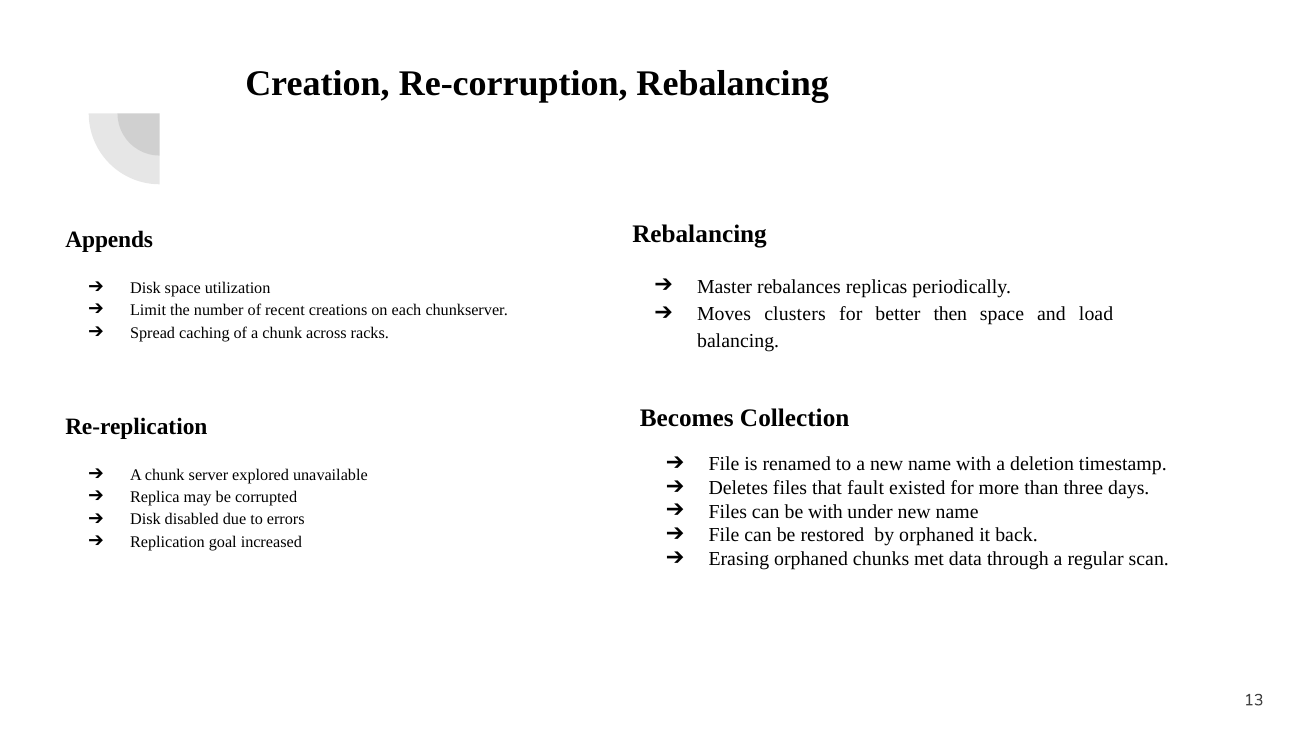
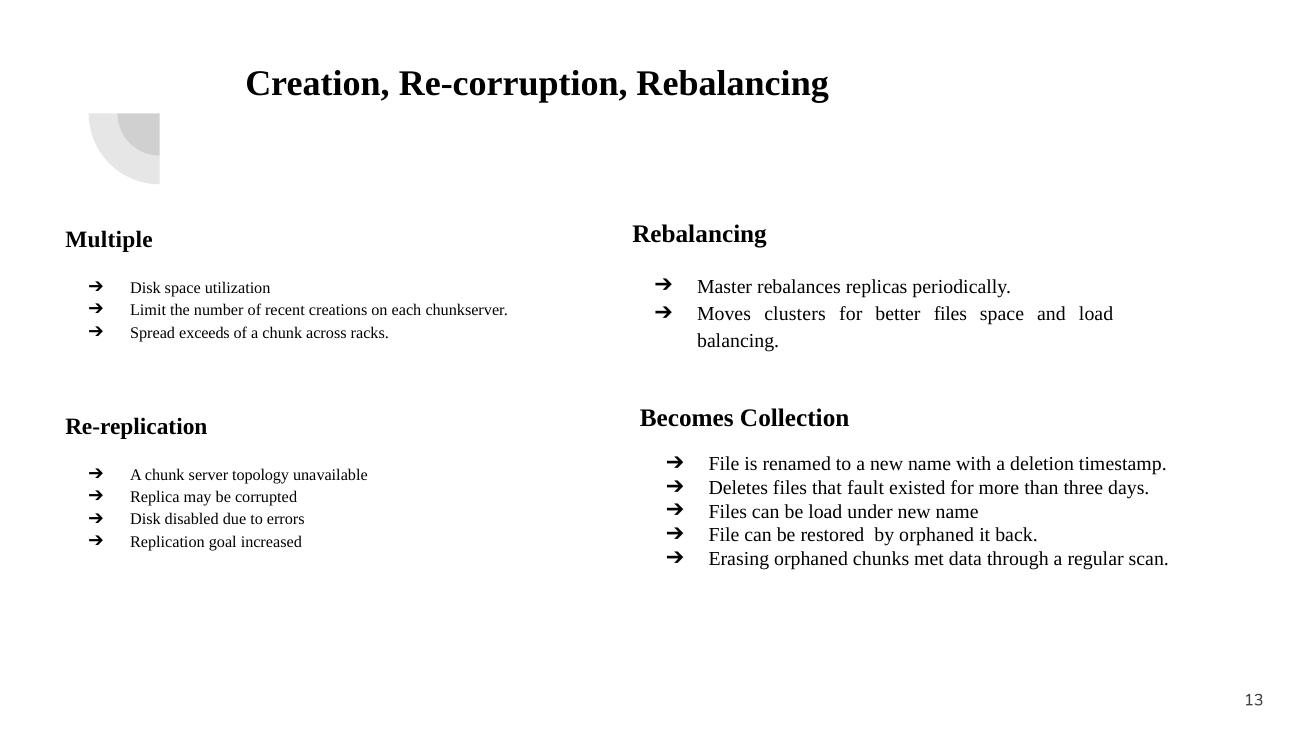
Appends: Appends -> Multiple (109, 240)
better then: then -> files (950, 314)
caching: caching -> exceeds (205, 333)
explored: explored -> topology (261, 474)
be with: with -> load (825, 511)
